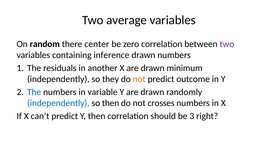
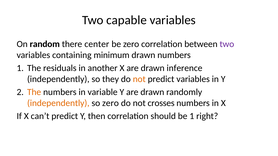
average: average -> capable (127, 20)
inference: inference -> minimum (112, 55)
minimum: minimum -> inference (185, 68)
predict outcome: outcome -> variables (193, 79)
The colour: blue -> orange (34, 92)
independently colour: blue -> orange (58, 103)
so then: then -> zero (110, 103)
be 3: 3 -> 1 (192, 116)
